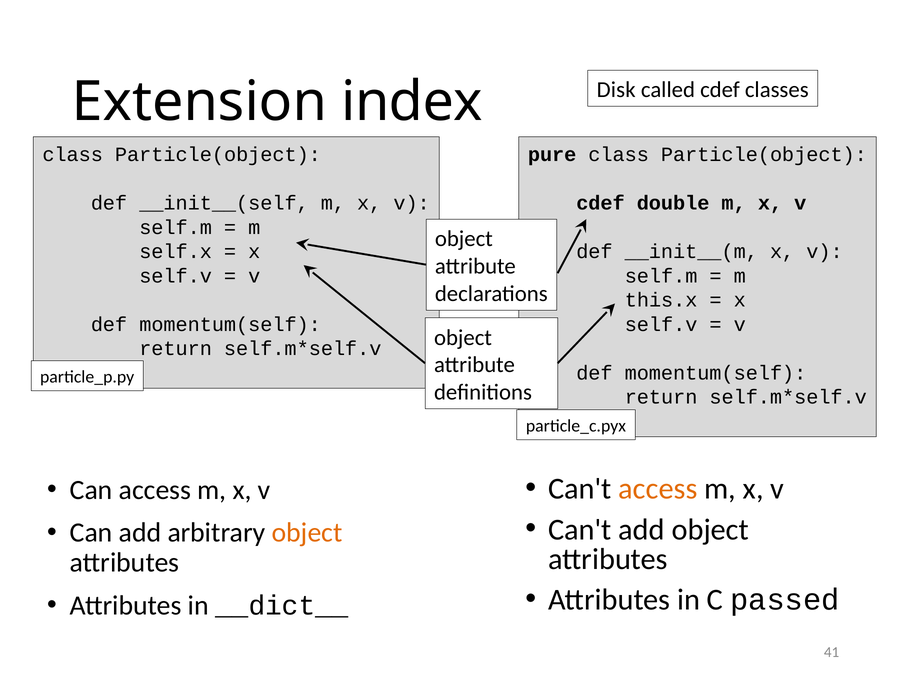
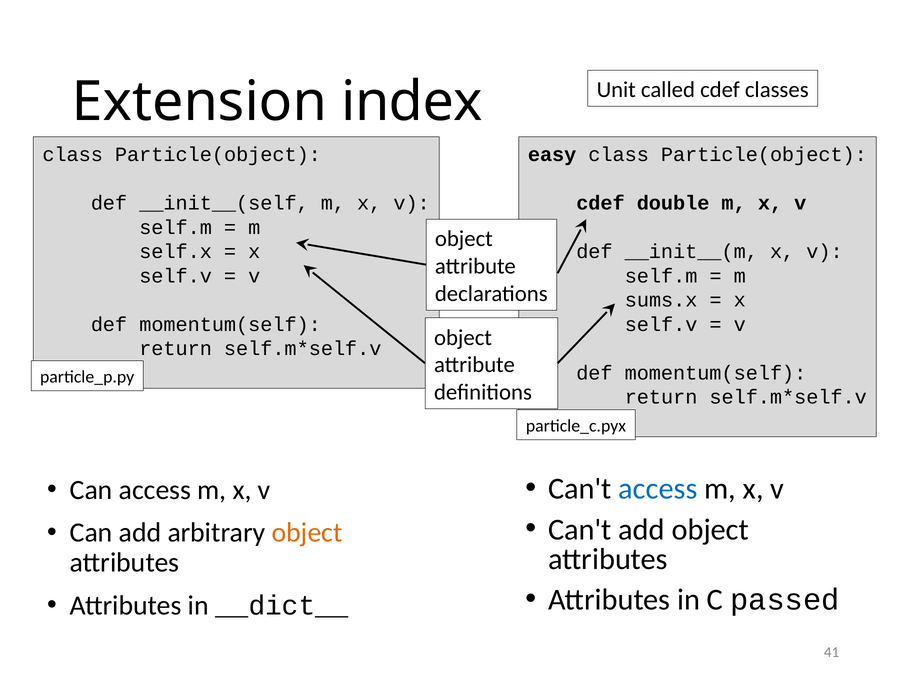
Disk: Disk -> Unit (616, 90)
pure: pure -> easy (552, 155)
this.x: this.x -> sums.x (661, 300)
access colour: orange -> blue (658, 489)
